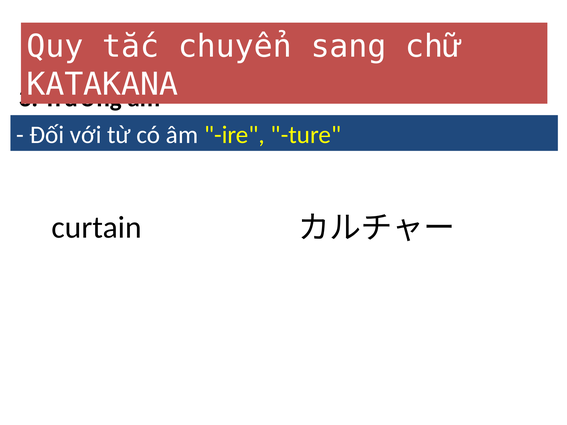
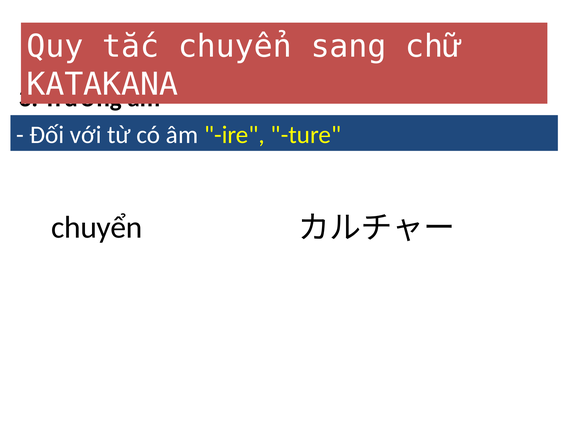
curtain: curtain -> chuyển (97, 228)
